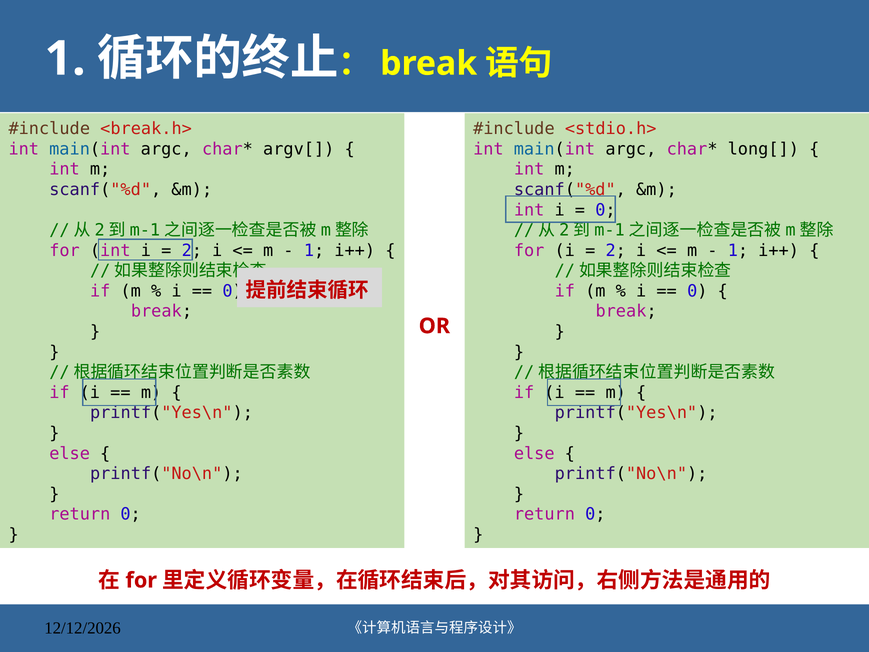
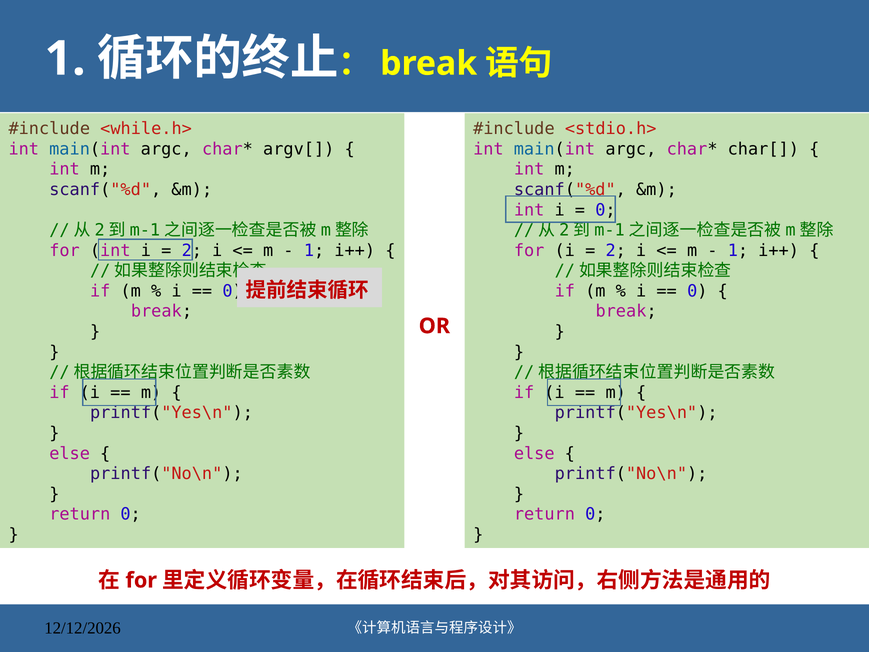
<break.h>: <break.h> -> <while.h> (146, 129)
long[: long[ -> char[ (763, 149)
